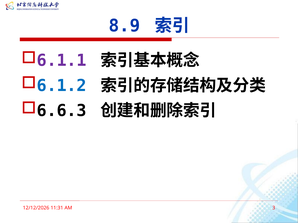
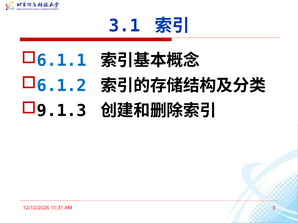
8.9: 8.9 -> 3.1 (124, 26)
6.1.1 colour: purple -> blue (62, 61)
6.6.3: 6.6.3 -> 9.1.3 (62, 111)
